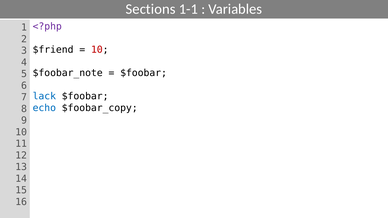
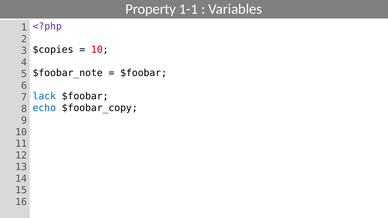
Sections: Sections -> Property (151, 9)
$friend: $friend -> $copies (53, 50)
